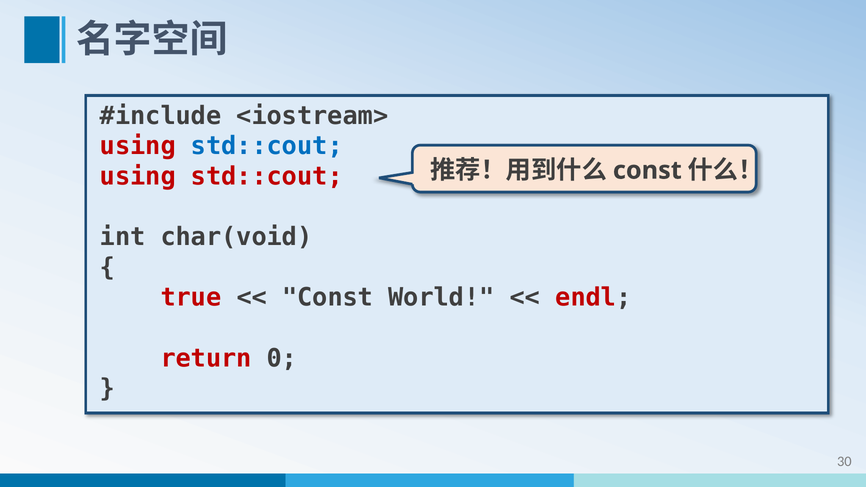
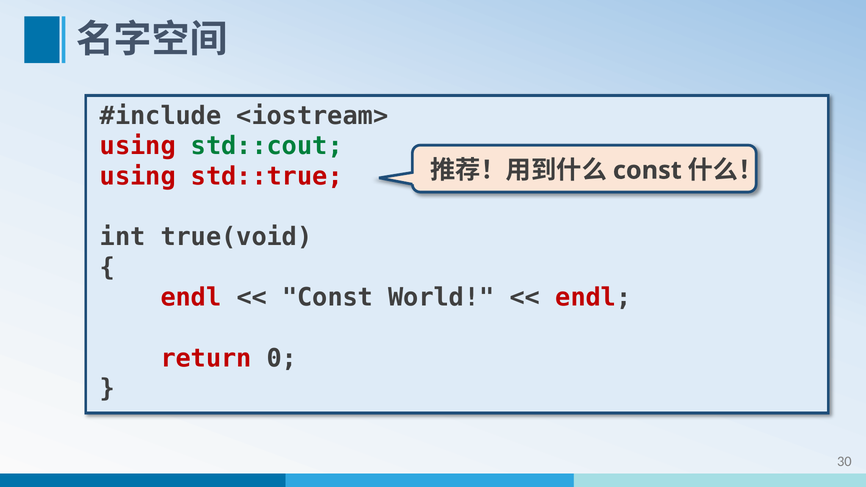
std::cout colour: blue -> green (267, 146)
std::cout: std::cout -> std::true (267, 176)
char(void: char(void -> true(void (236, 237)
true: true -> endl (191, 298)
